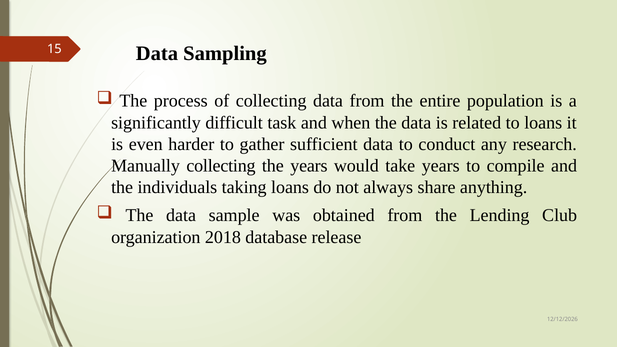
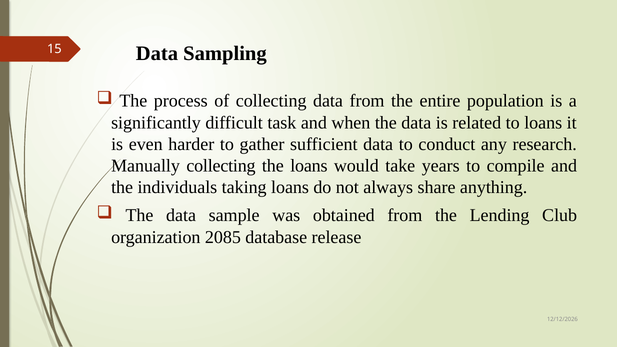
the years: years -> loans (309, 166)
2018: 2018 -> 2085 (223, 237)
